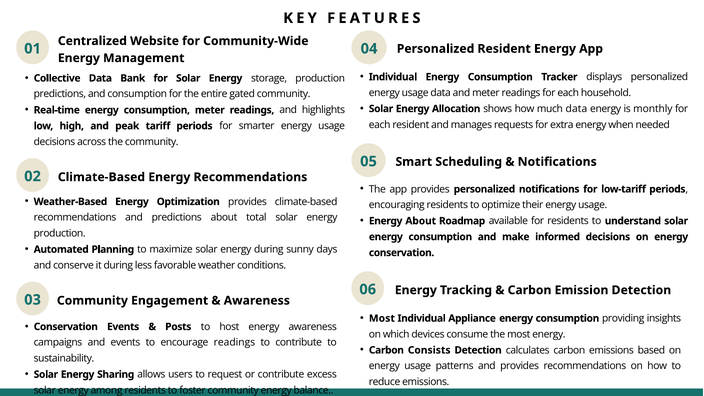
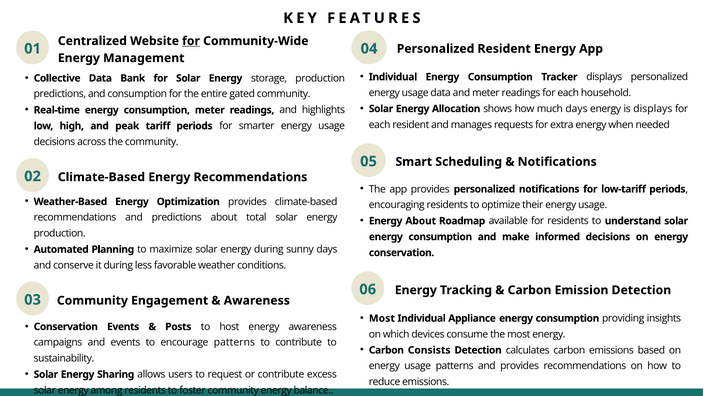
for underline: none -> present (191, 41)
much data: data -> days (576, 109)
is monthly: monthly -> displays (653, 109)
encourage readings: readings -> patterns (234, 343)
